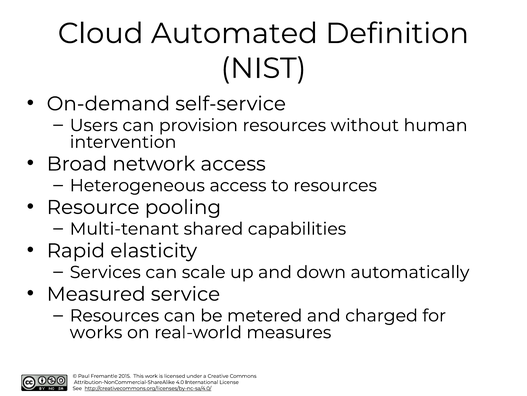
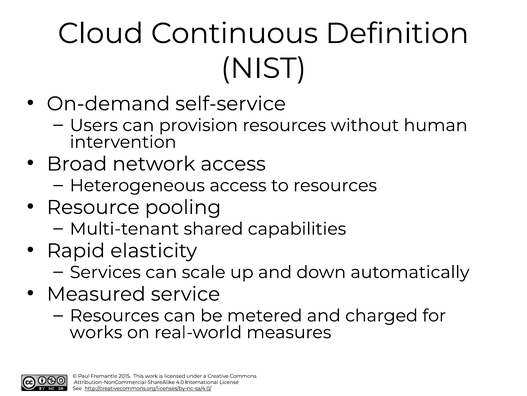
Automated: Automated -> Continuous (234, 33)
